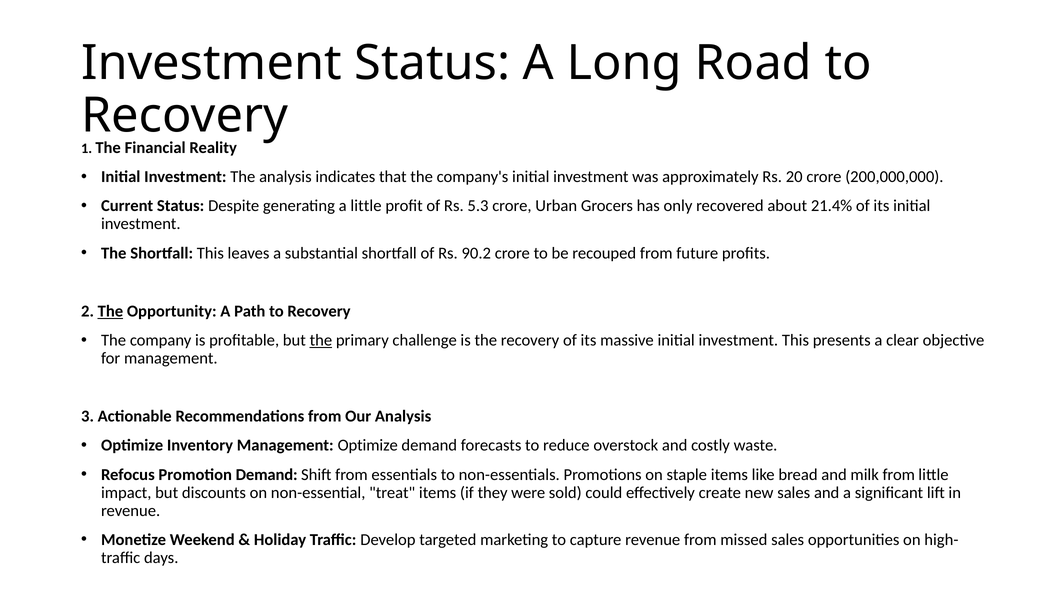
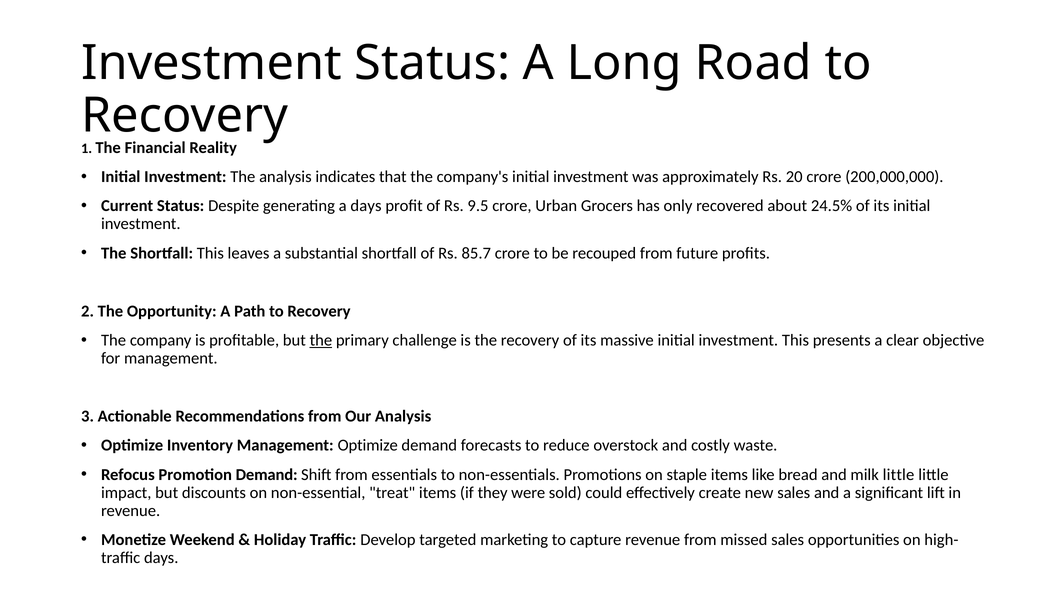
a little: little -> days (366, 206)
5.3: 5.3 -> 9.5 (478, 206)
21.4%: 21.4% -> 24.5% (832, 206)
90.2: 90.2 -> 85.7 (476, 253)
The underline: present -> none (110, 311)
milk from: from -> little (899, 474)
